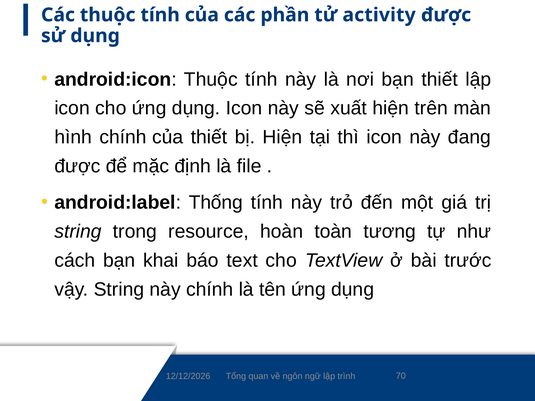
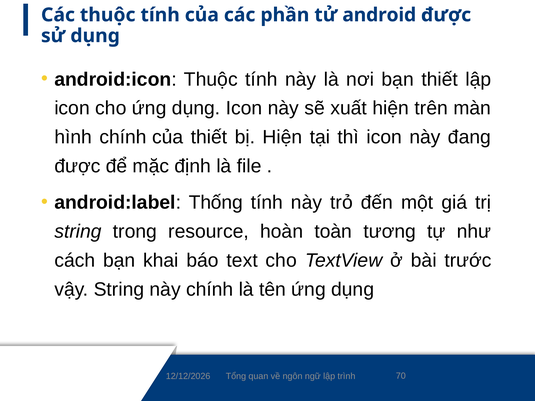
activity: activity -> android (379, 15)
